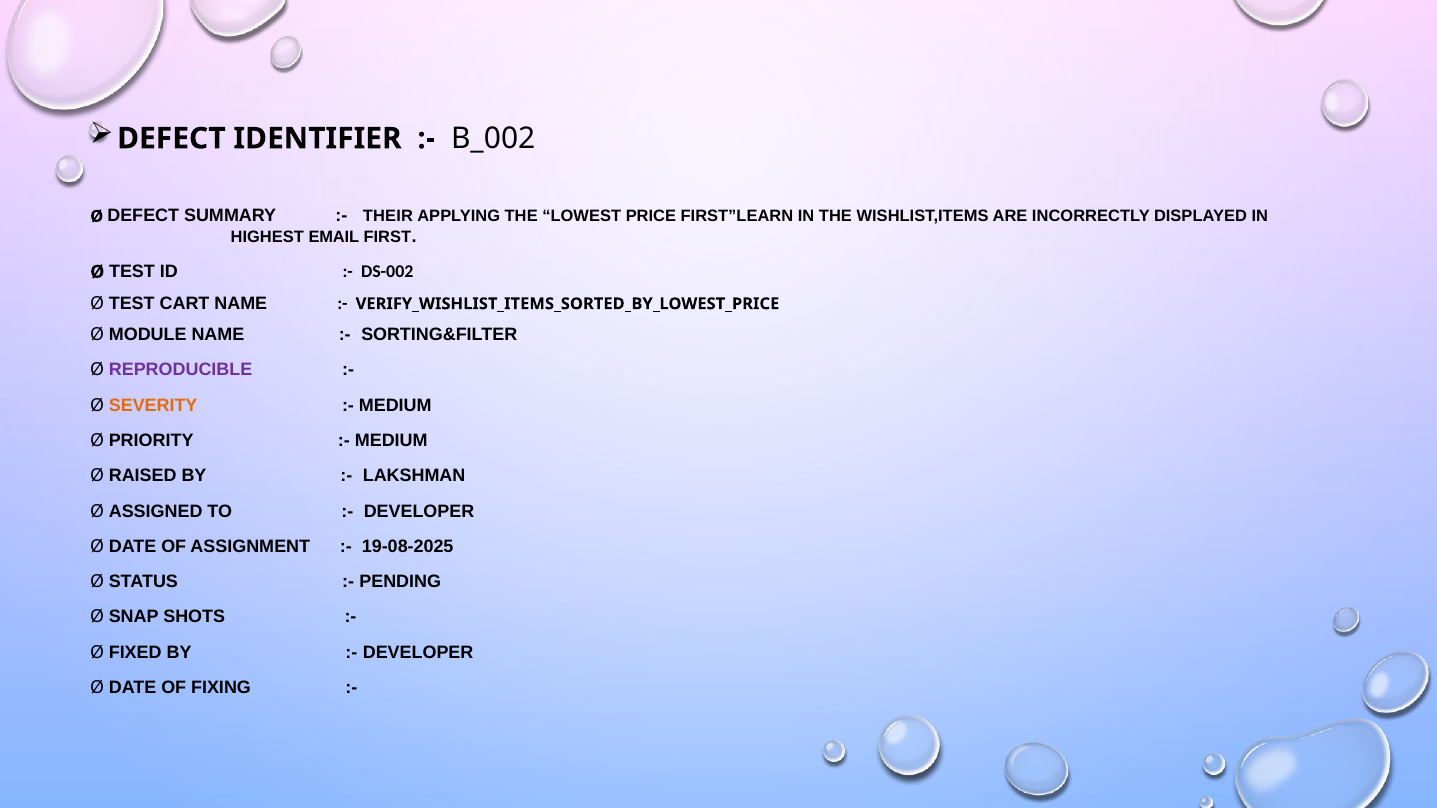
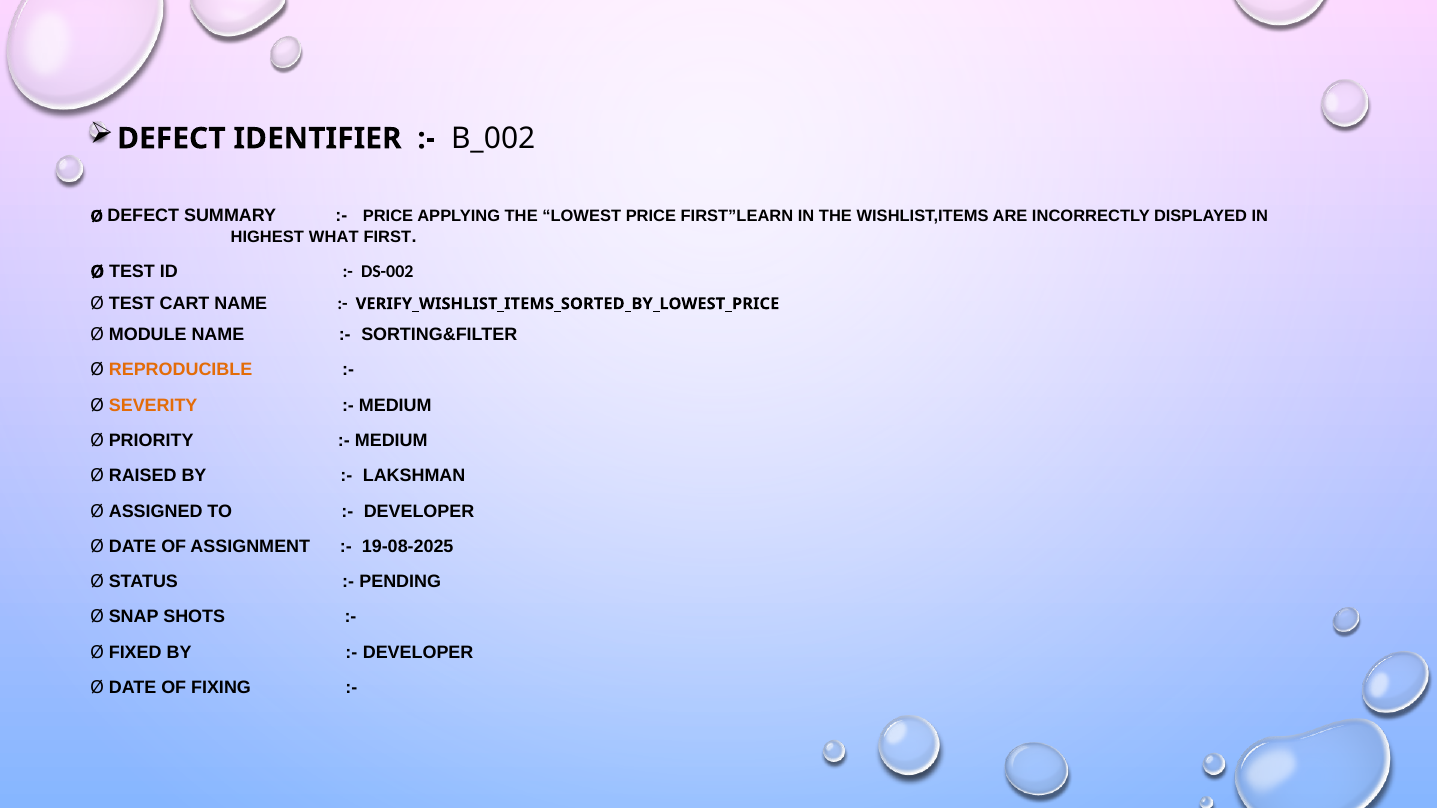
THEIR: THEIR -> PRICE (388, 216)
EMAIL: EMAIL -> WHAT (334, 237)
REPRODUCIBLE colour: purple -> orange (181, 370)
